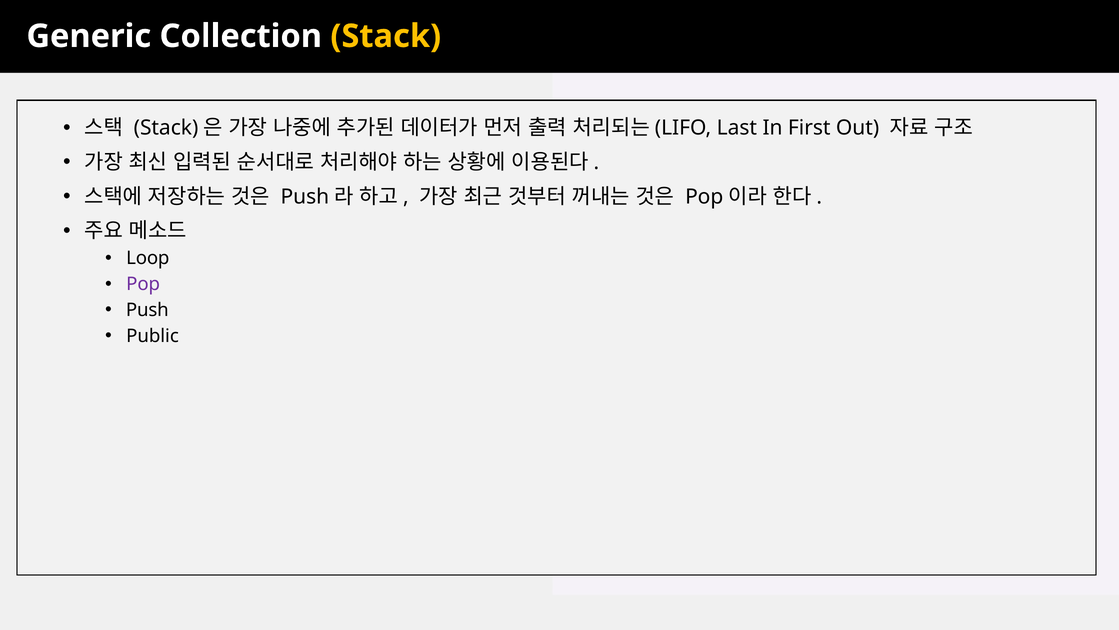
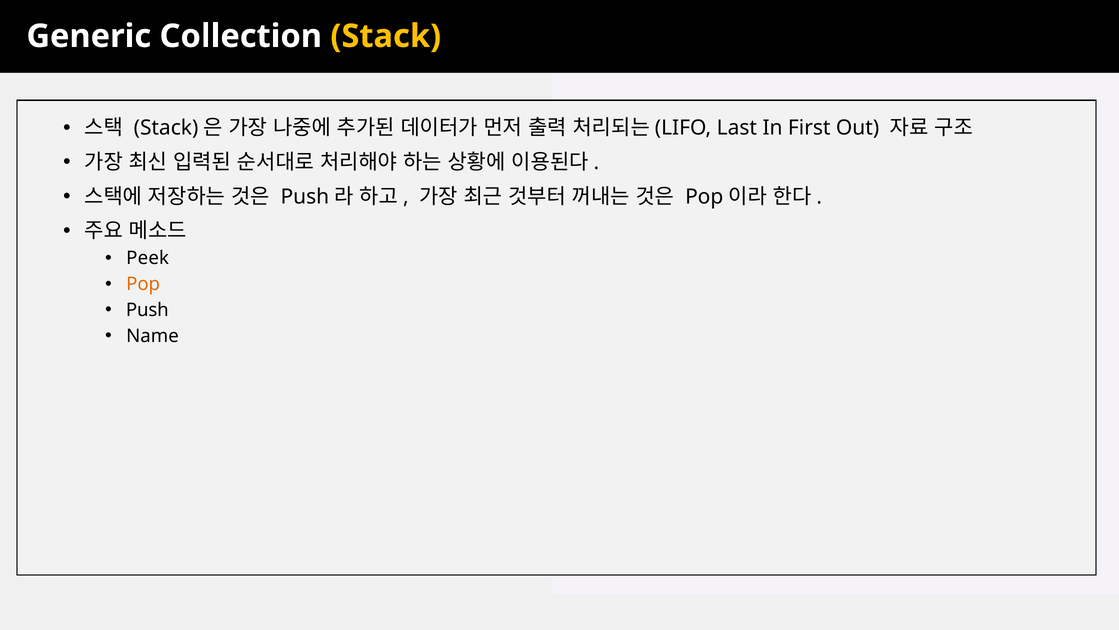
Loop: Loop -> Peek (148, 258)
Pop colour: purple -> orange (143, 284)
Public: Public -> Name (152, 336)
